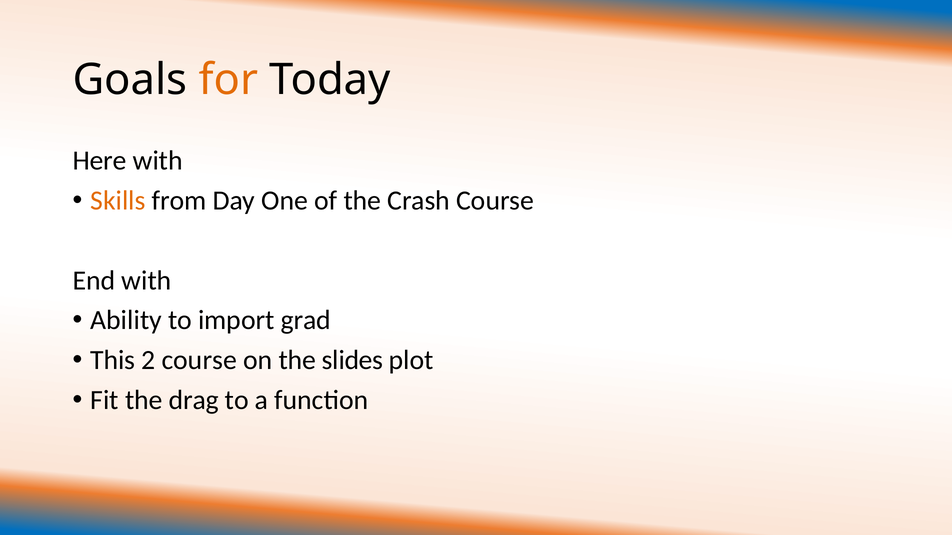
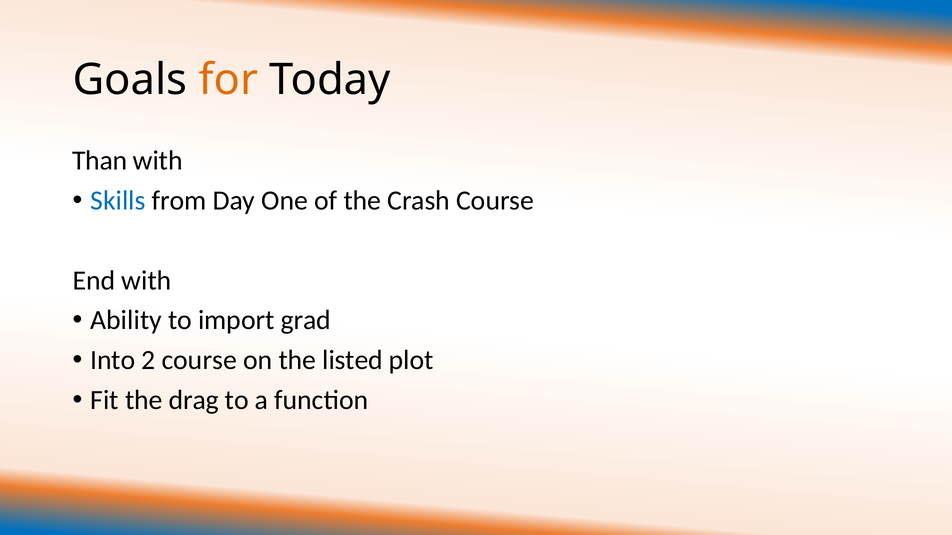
Here: Here -> Than (100, 161)
Skills colour: orange -> blue (118, 201)
This: This -> Into (113, 361)
slides: slides -> listed (353, 361)
